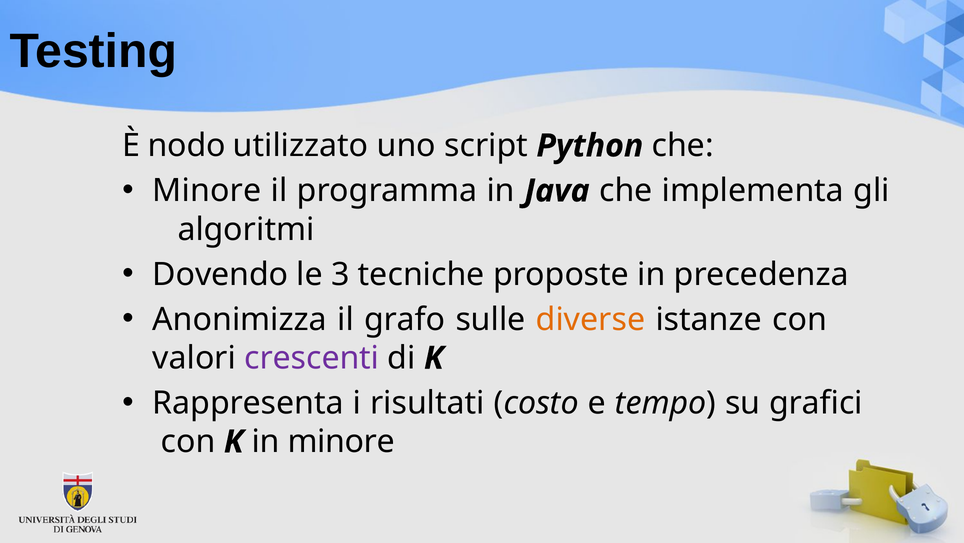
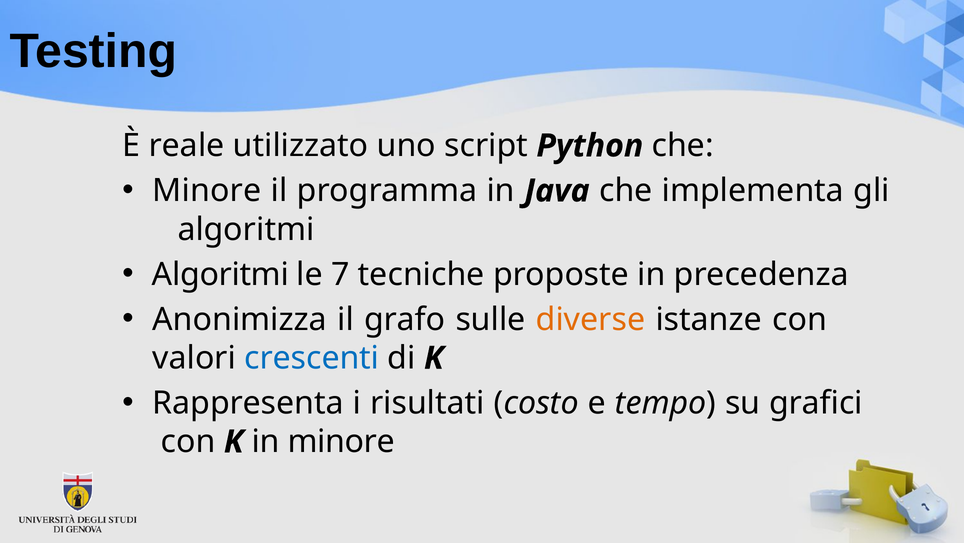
nodo: nodo -> reale (187, 146)
Dovendo: Dovendo -> Algoritmi (220, 274)
3: 3 -> 7 (340, 274)
crescenti colour: purple -> blue (312, 358)
